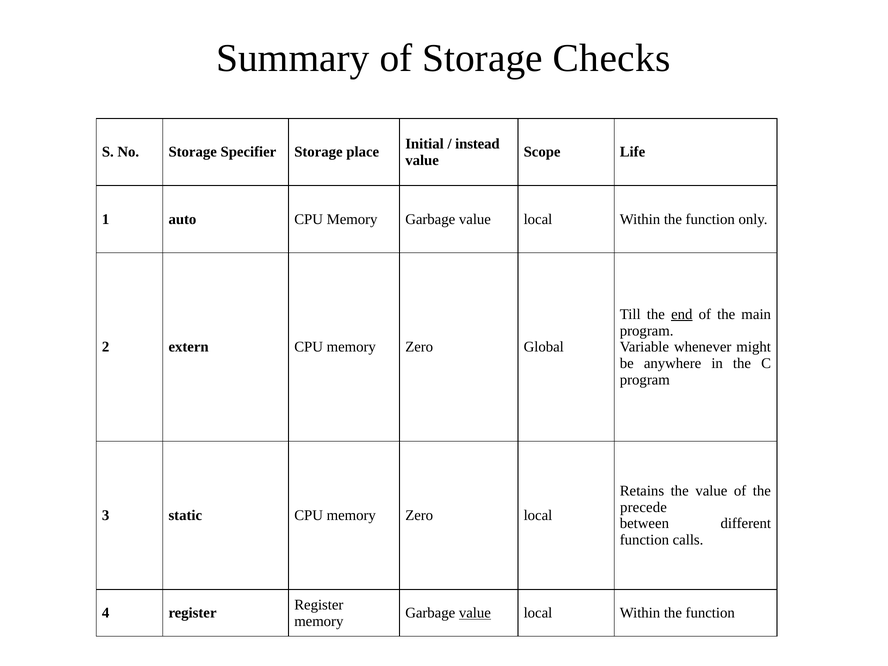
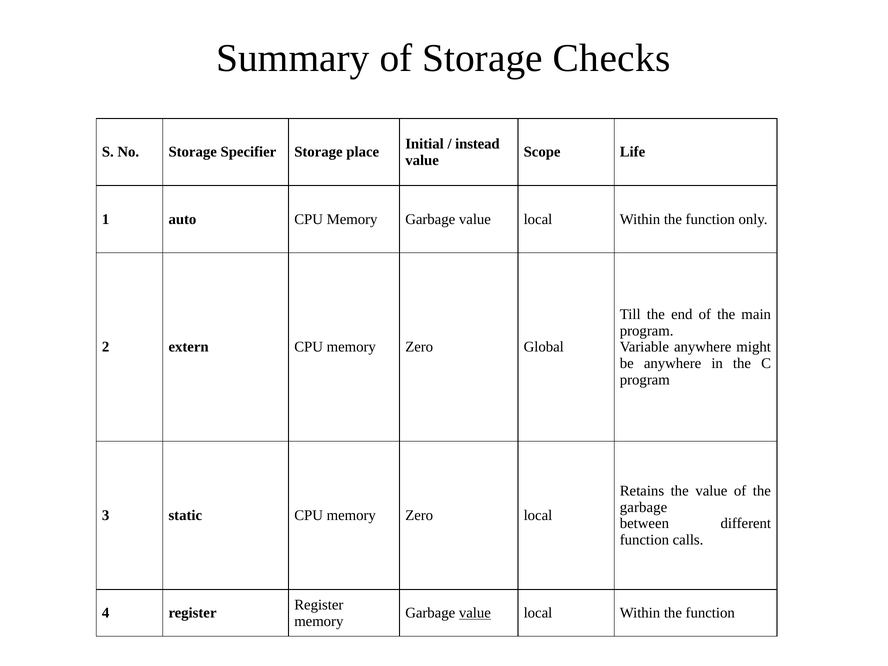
end underline: present -> none (682, 314)
Variable whenever: whenever -> anywhere (703, 347)
precede: precede -> garbage (644, 507)
